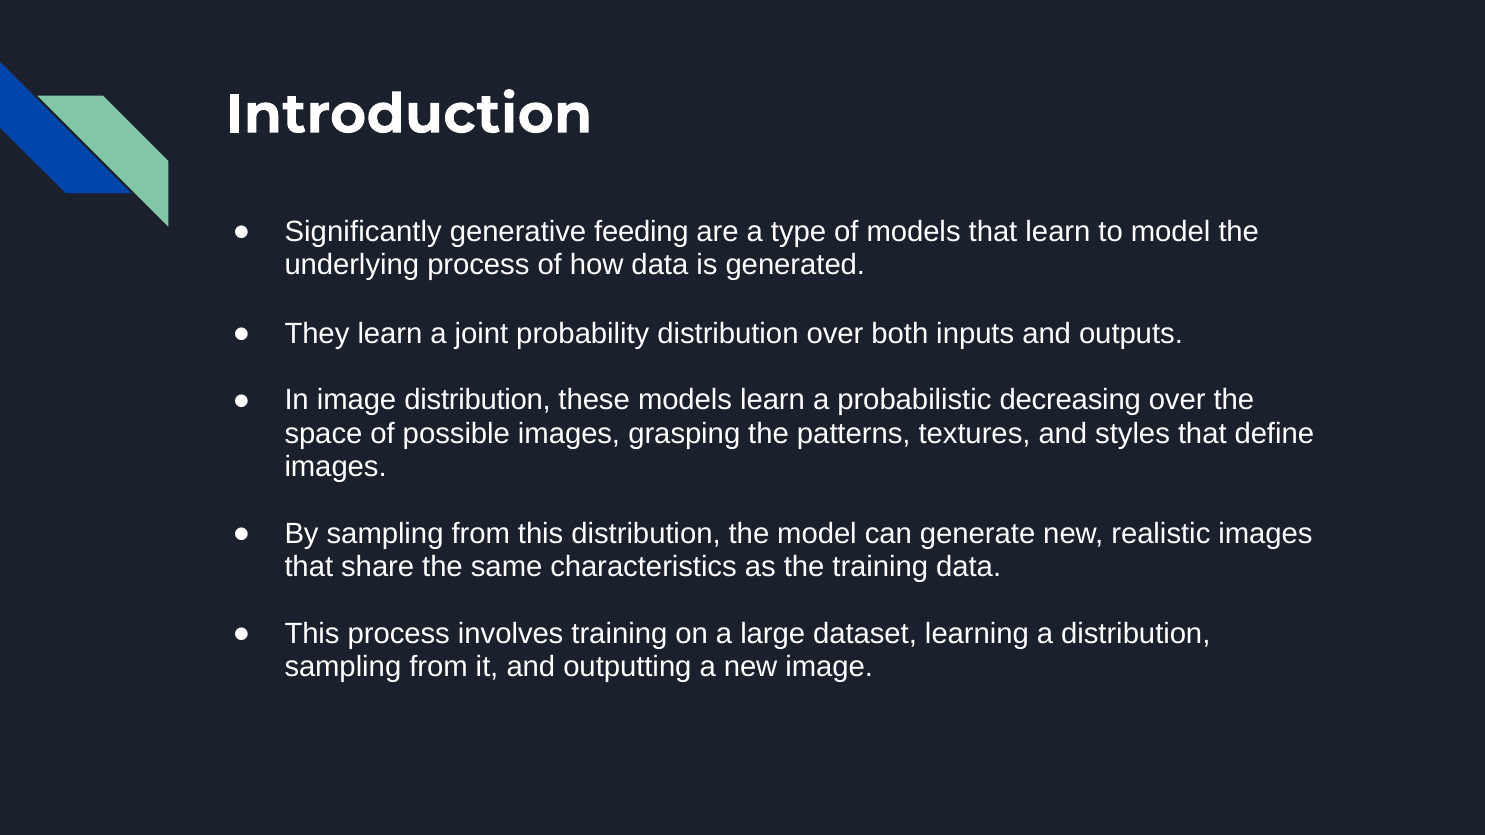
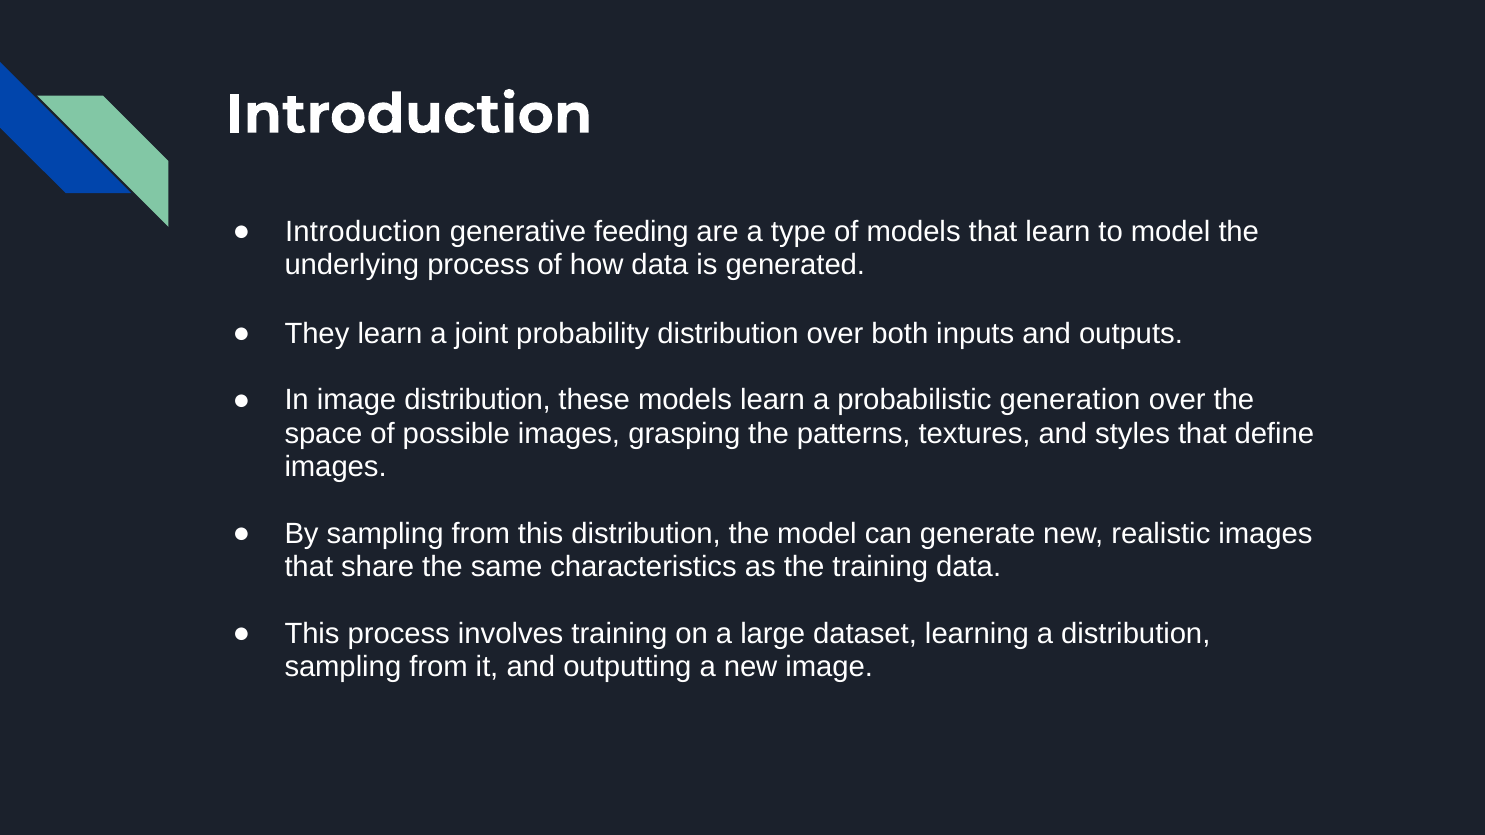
Significantly: Significantly -> Introduction (363, 232)
decreasing: decreasing -> generation (1070, 400)
